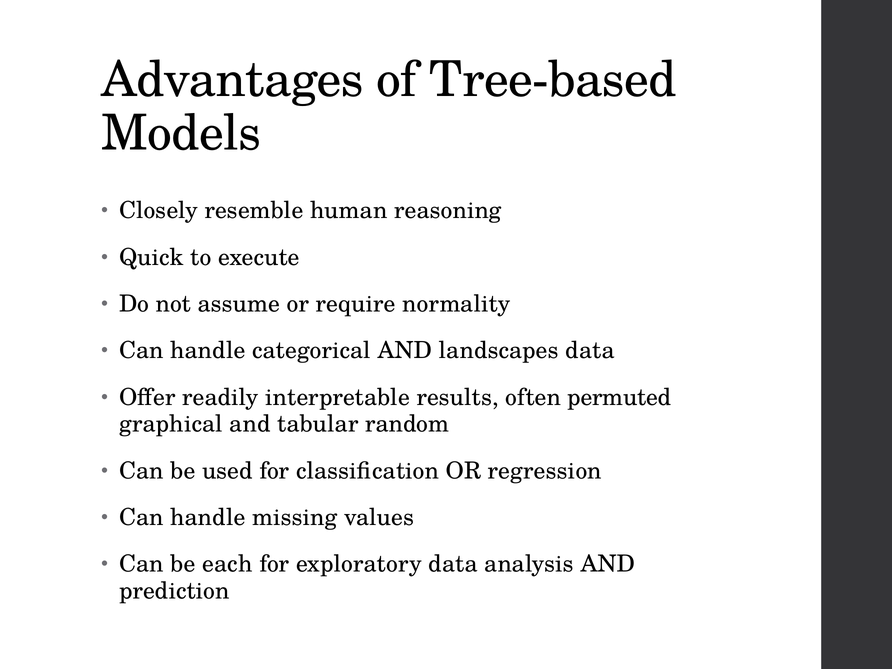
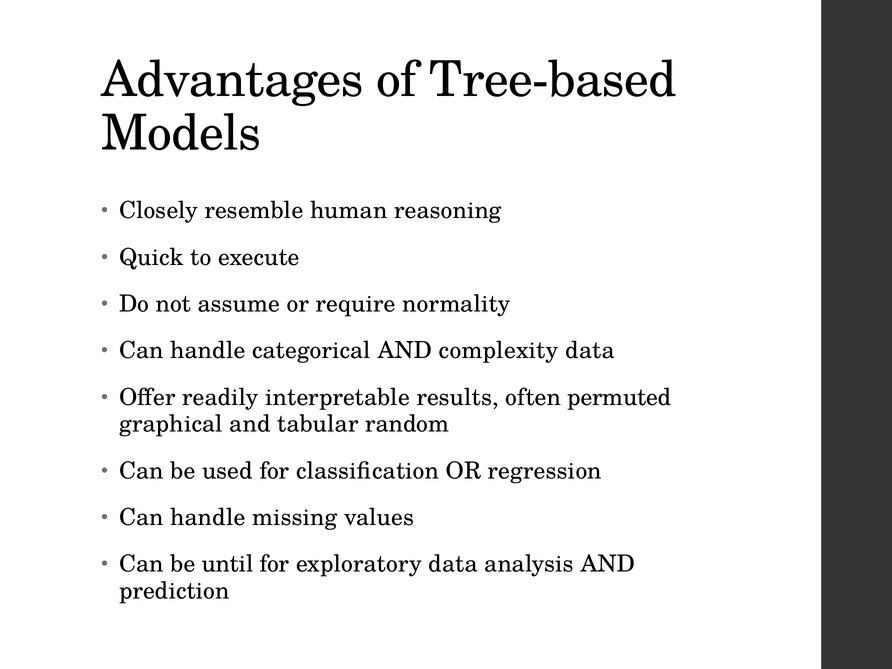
landscapes: landscapes -> complexity (499, 351)
each: each -> until (228, 564)
